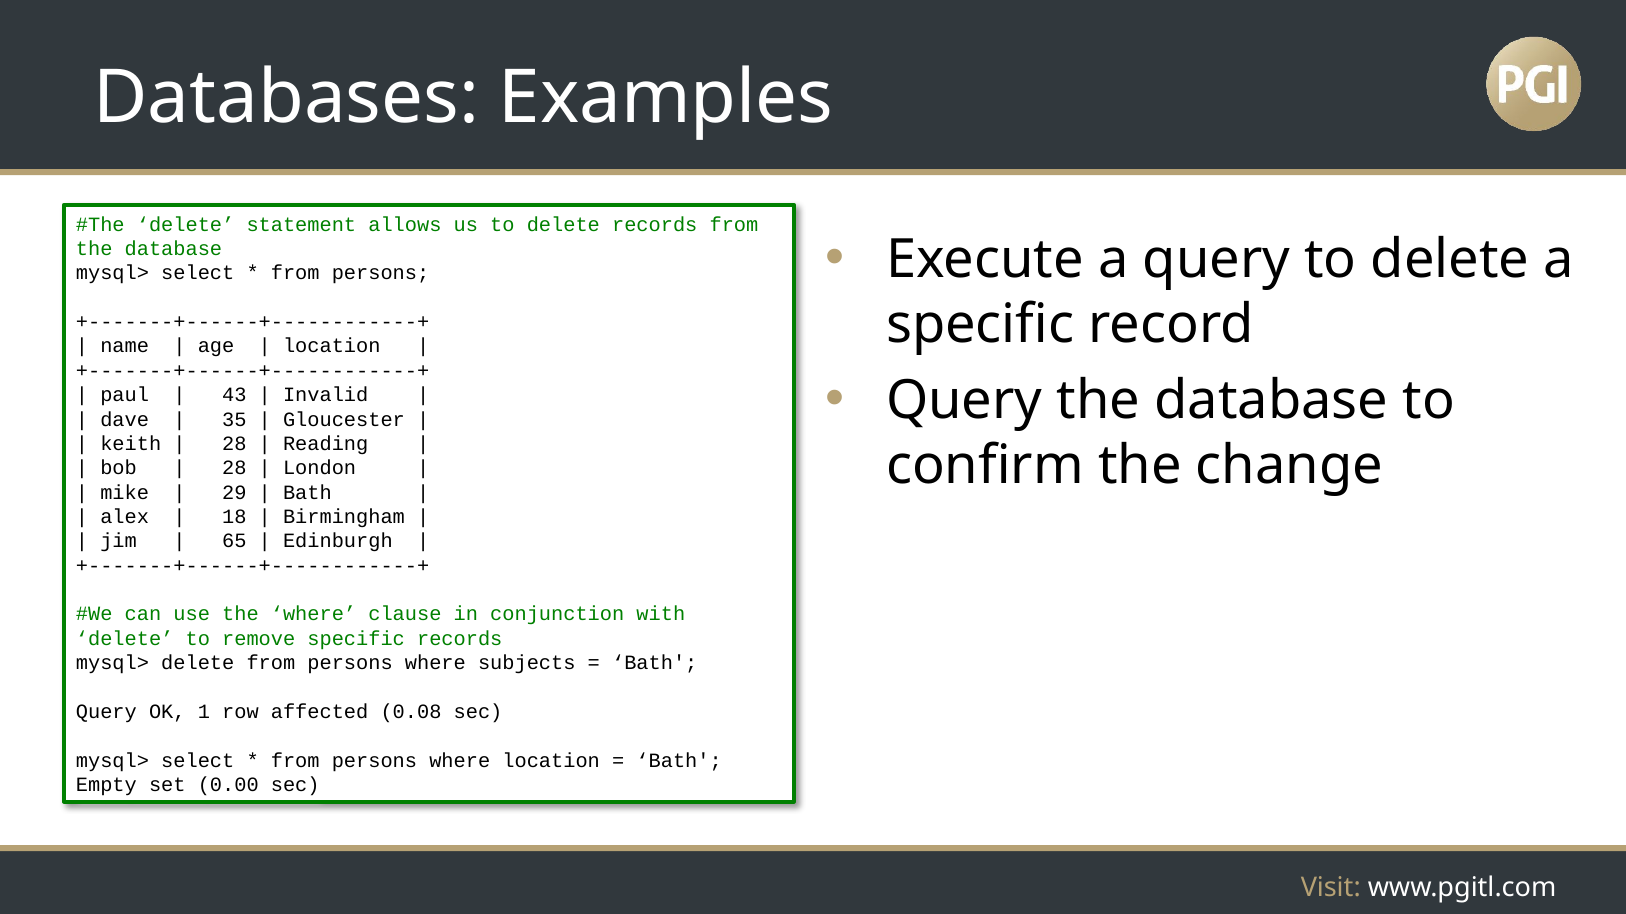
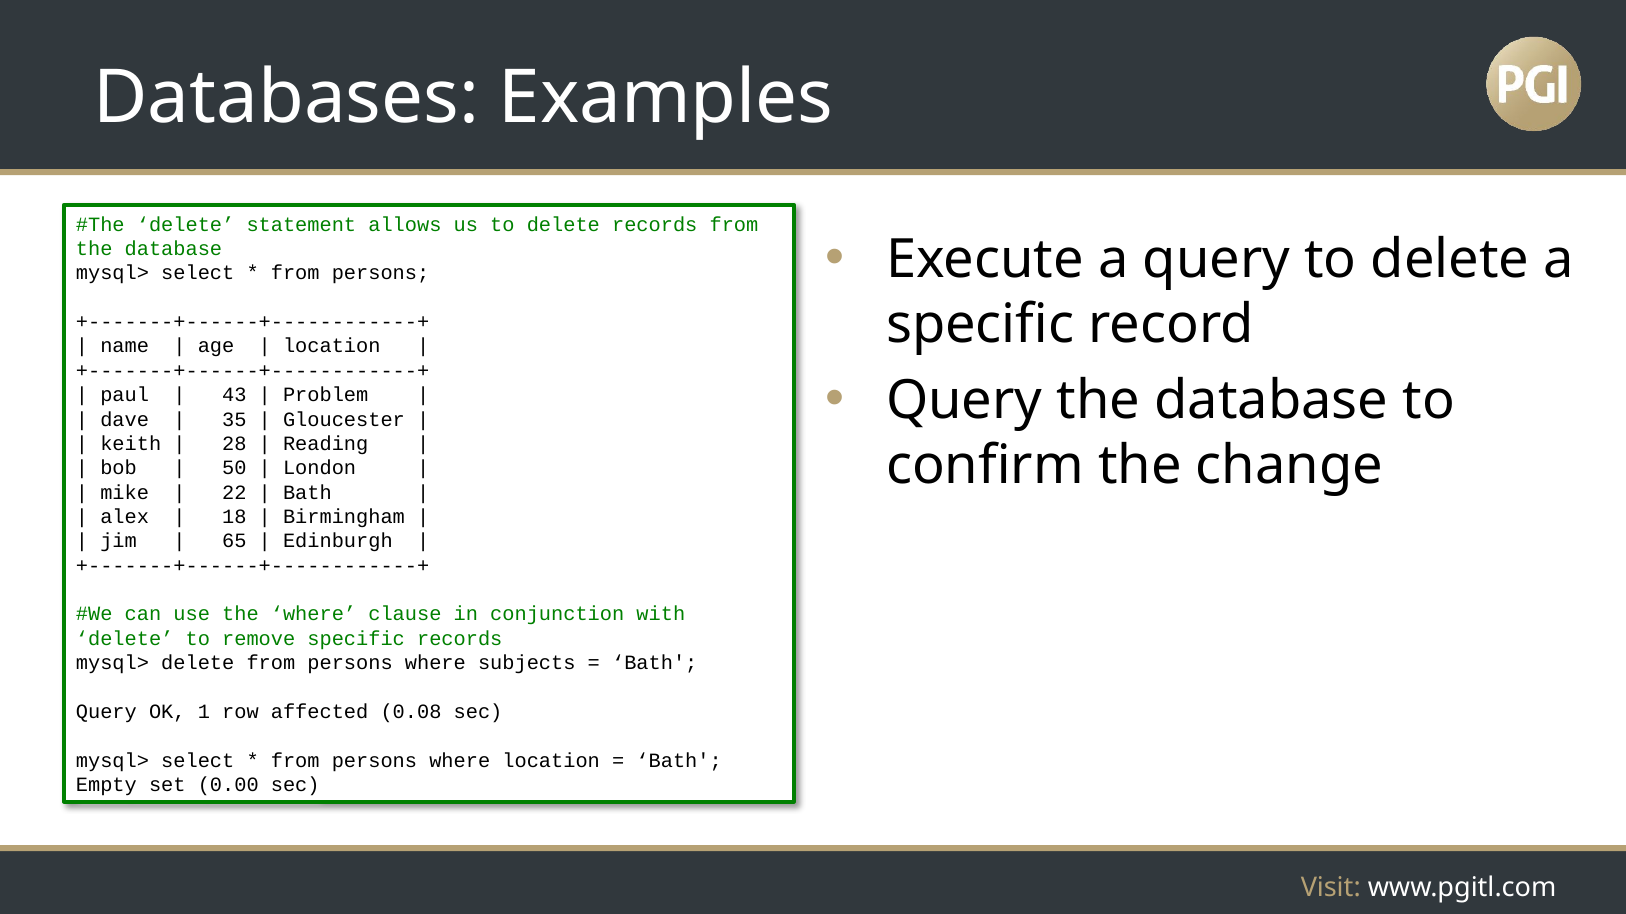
Invalid: Invalid -> Problem (326, 395)
28: 28 -> 50 (234, 468)
29: 29 -> 22 (234, 493)
